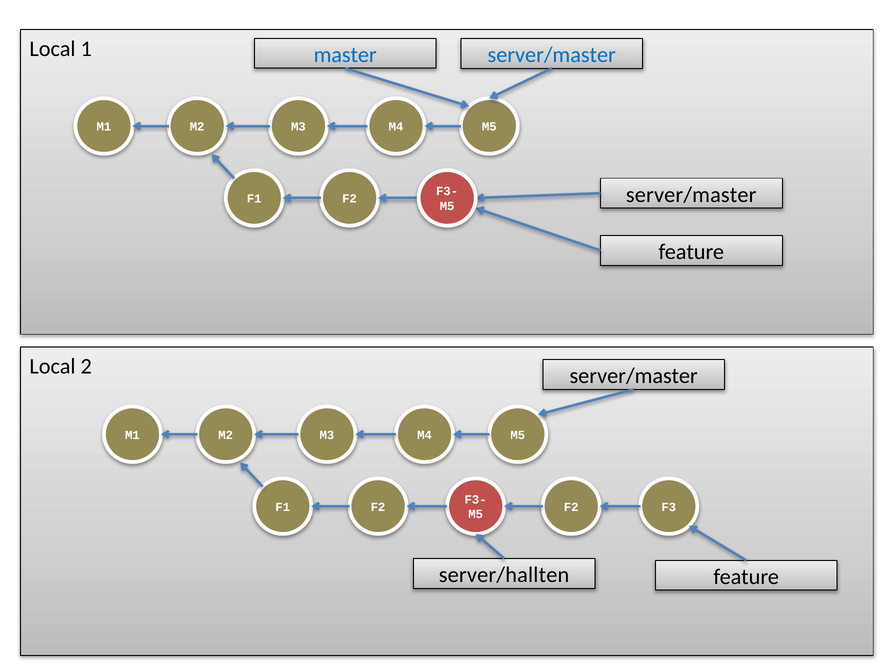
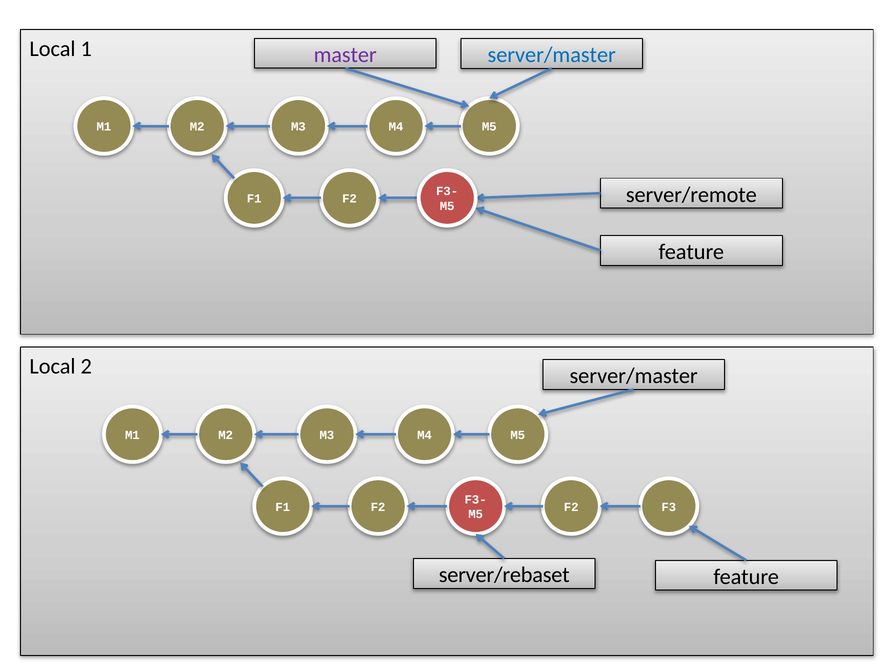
master colour: blue -> purple (345, 55)
server/master: server/master -> server/remote (691, 195)
server/hallten: server/hallten -> server/rebaset (504, 576)
